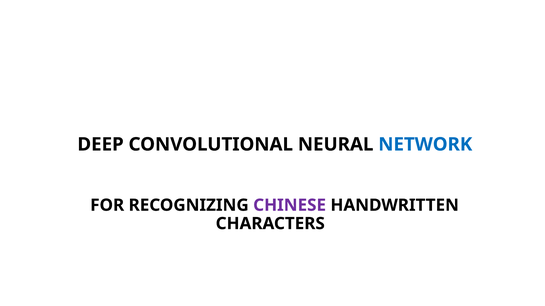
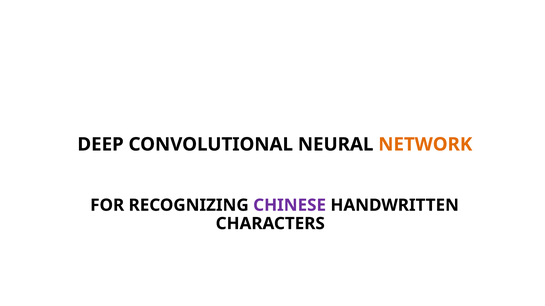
NETWORK colour: blue -> orange (425, 145)
